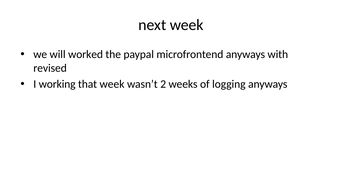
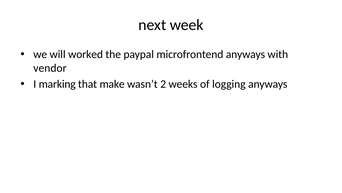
revised: revised -> vendor (50, 68)
working: working -> marking (57, 84)
that week: week -> make (112, 84)
